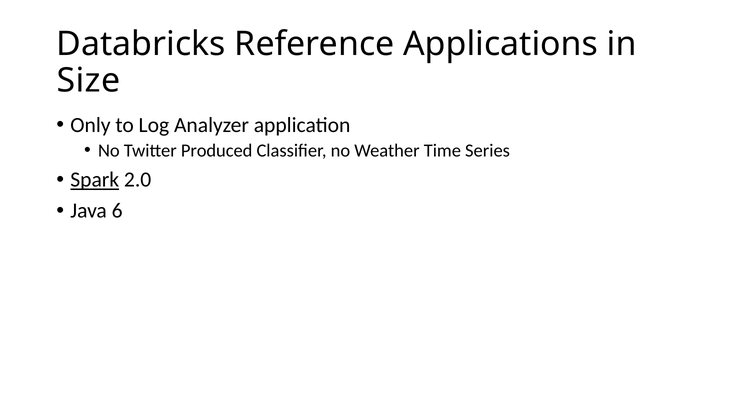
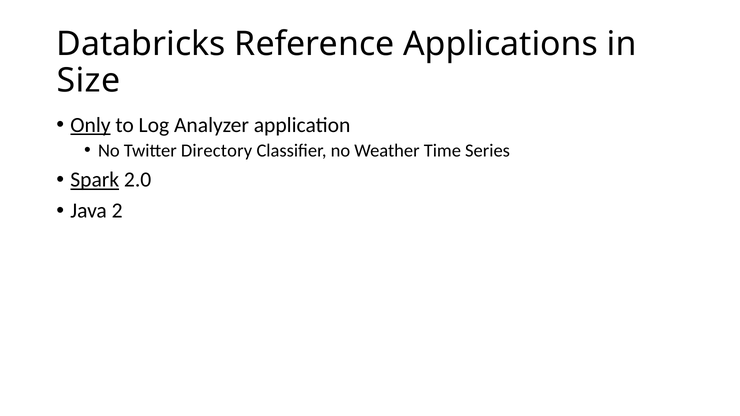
Only underline: none -> present (90, 125)
Produced: Produced -> Directory (217, 151)
6: 6 -> 2 (117, 211)
